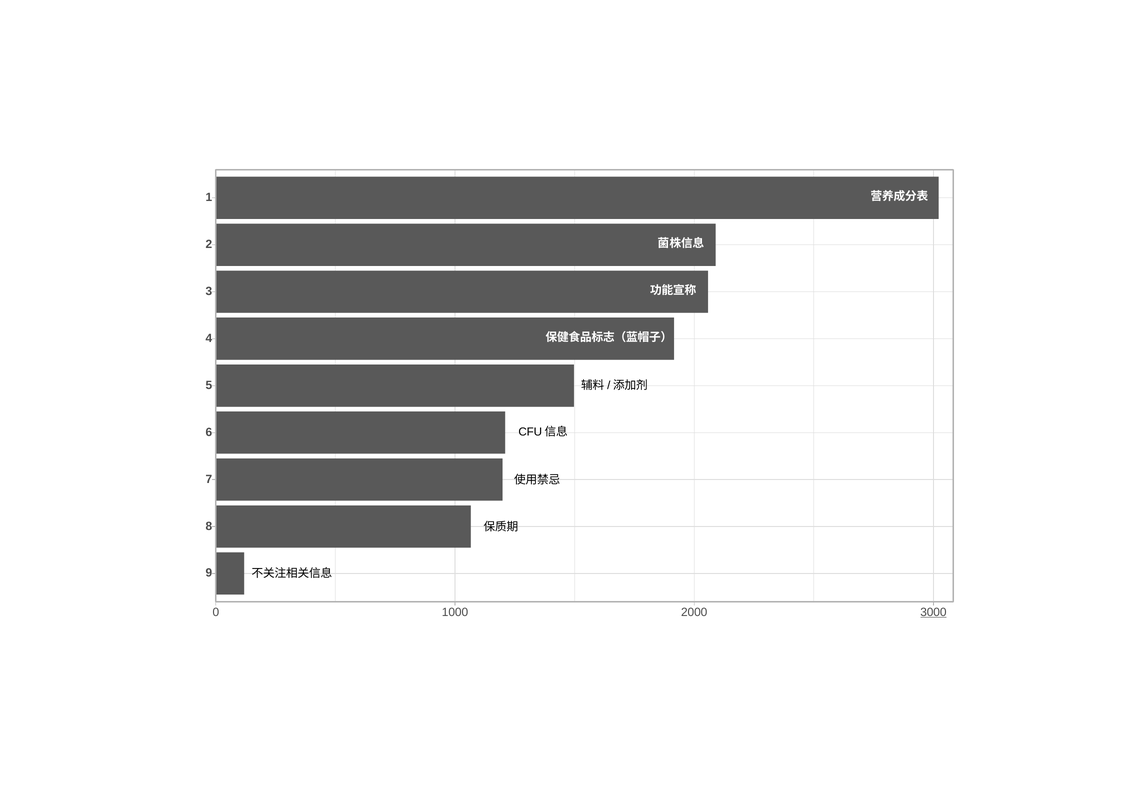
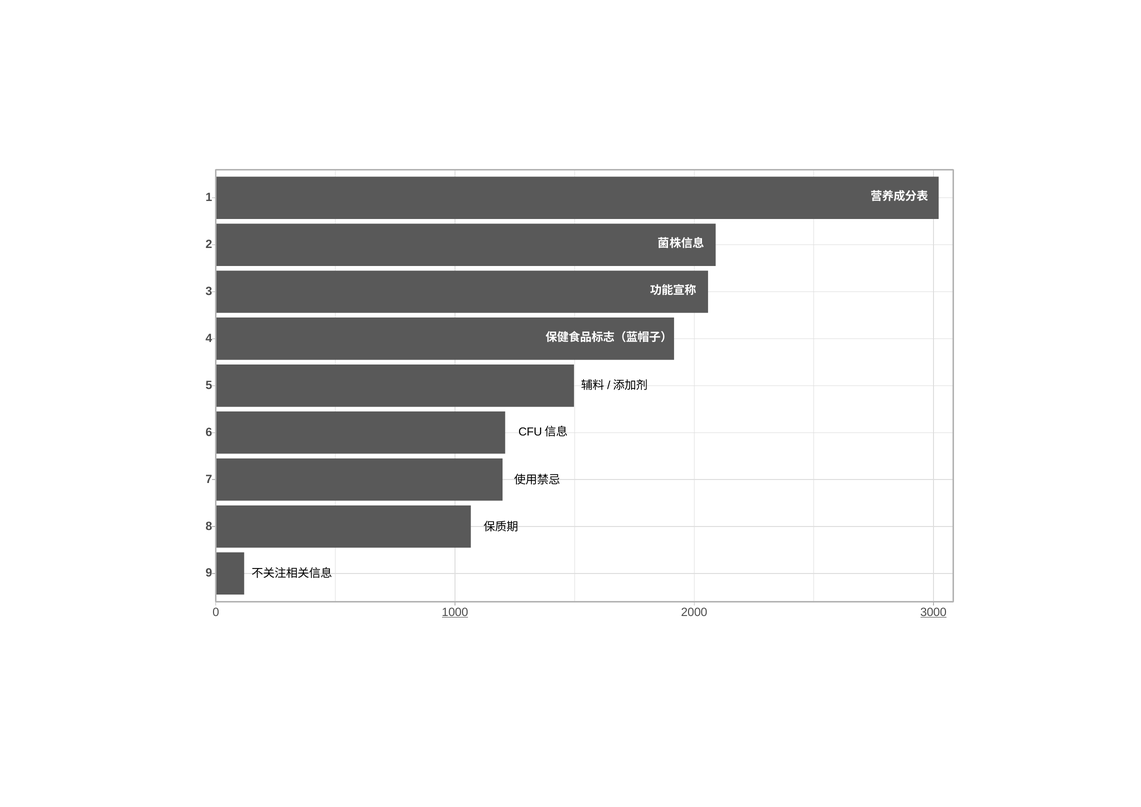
1000 underline: none -> present (455, 612)
